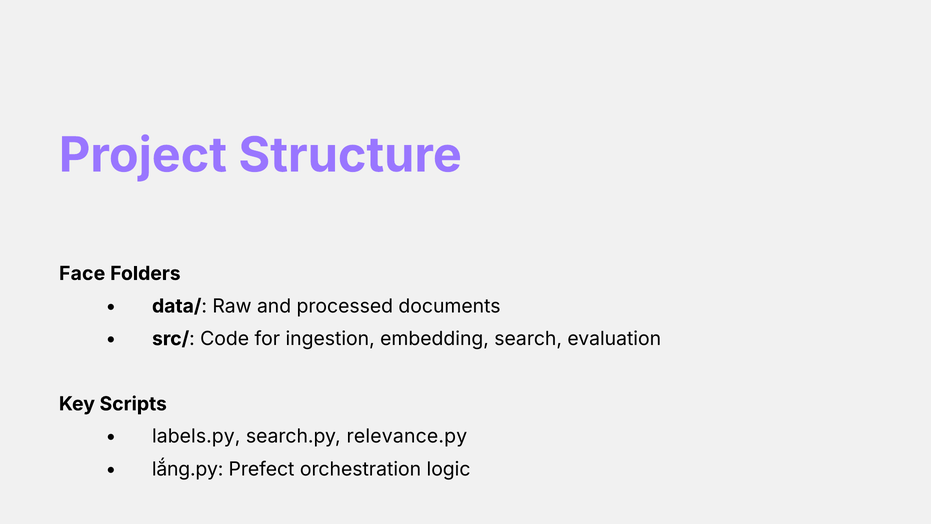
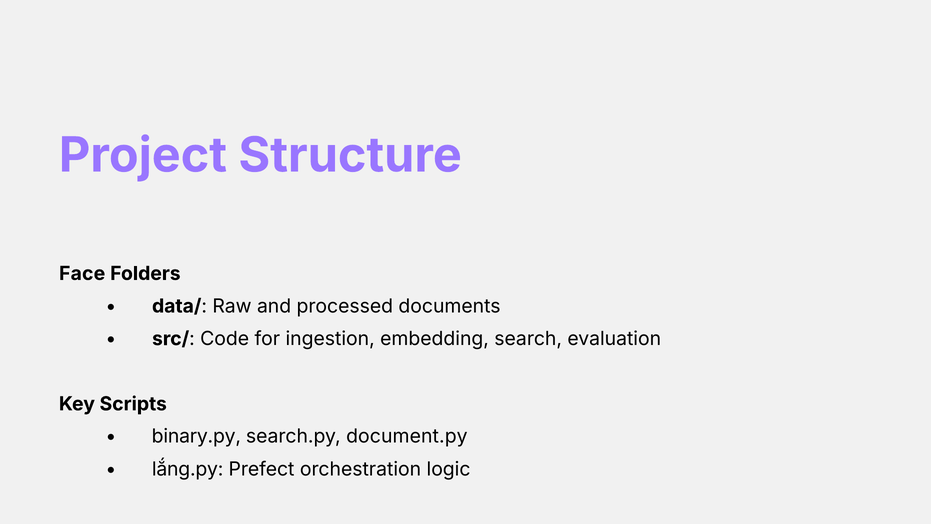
labels.py: labels.py -> binary.py (196, 436)
relevance.py: relevance.py -> document.py (407, 436)
